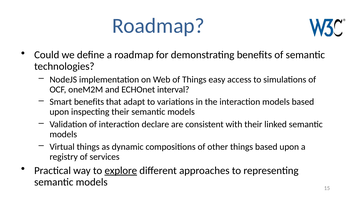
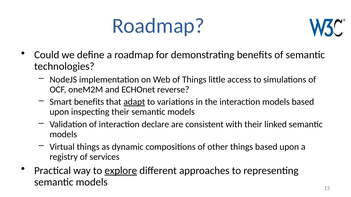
easy: easy -> little (217, 80)
interval: interval -> reverse (173, 90)
adapt underline: none -> present (134, 102)
